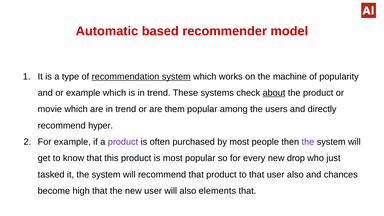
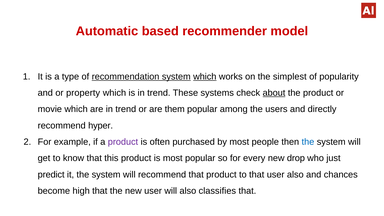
which underline: none -> present (205, 77)
machine: machine -> simplest (290, 77)
or example: example -> property (83, 93)
the colour: purple -> blue (308, 142)
tasked: tasked -> predict (51, 175)
elements: elements -> classifies (217, 191)
